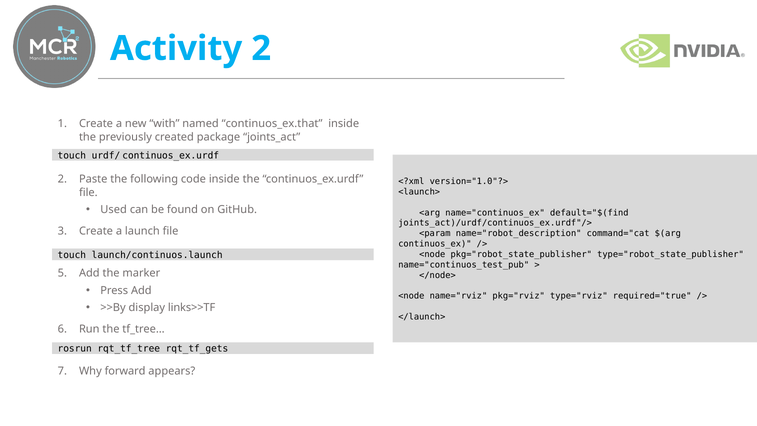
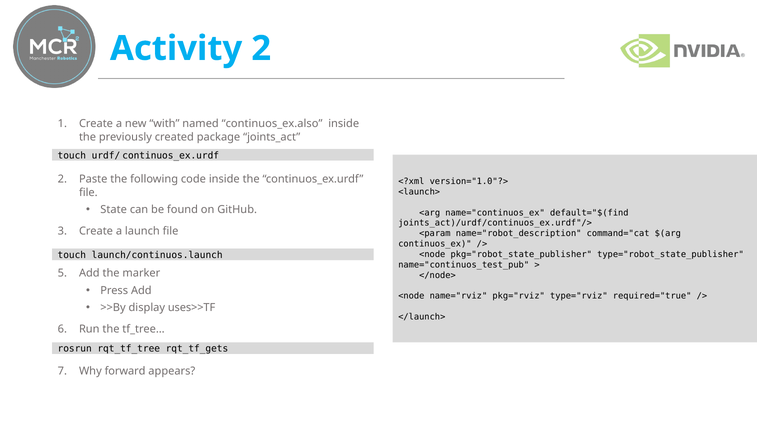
continuos_ex.that: continuos_ex.that -> continuos_ex.also (272, 124)
Used: Used -> State (114, 210)
links>>TF: links>>TF -> uses>>TF (192, 308)
